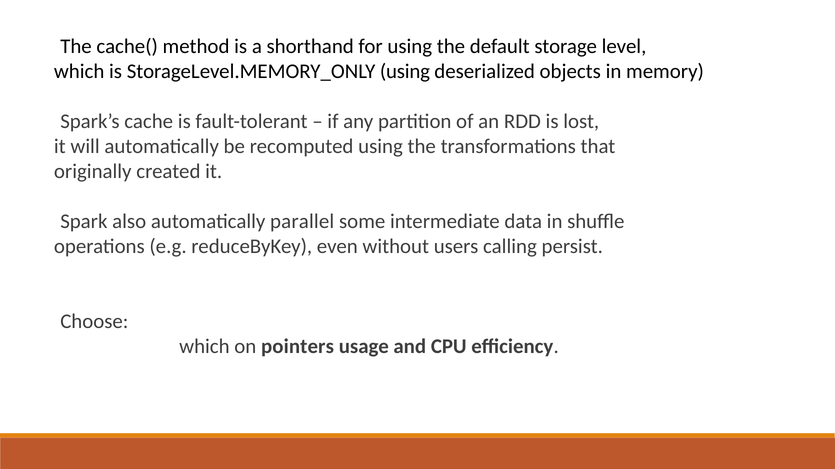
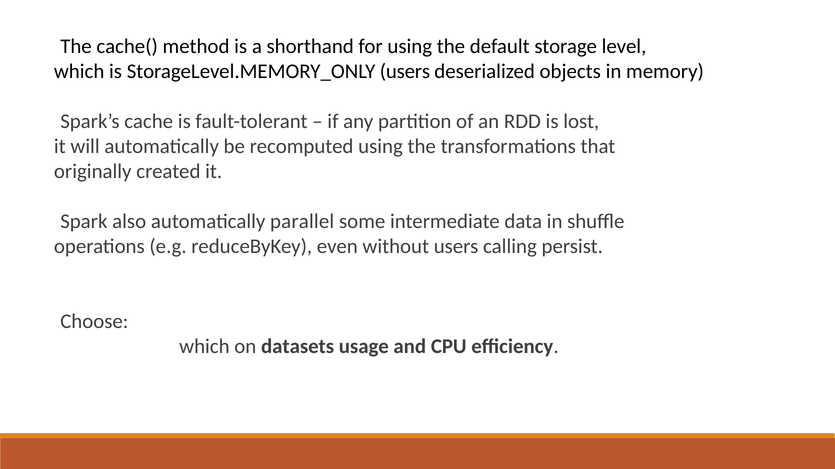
StorageLevel.MEMORY_ONLY using: using -> users (405, 71)
pointers: pointers -> datasets (298, 347)
